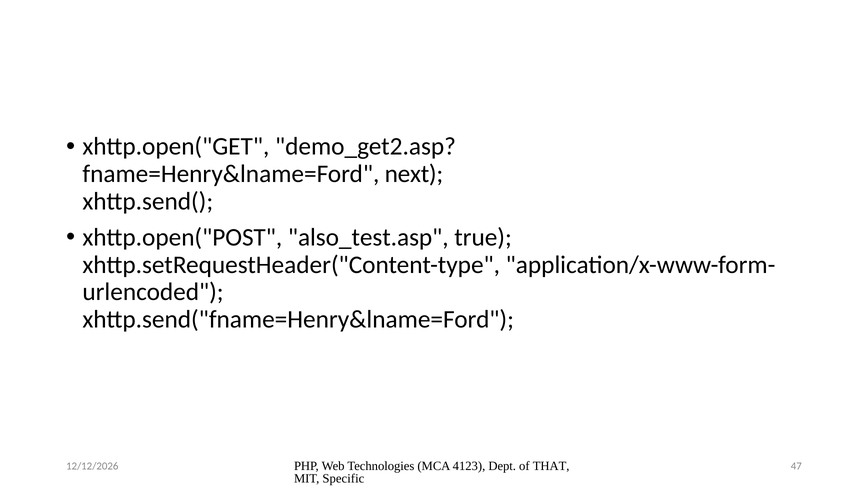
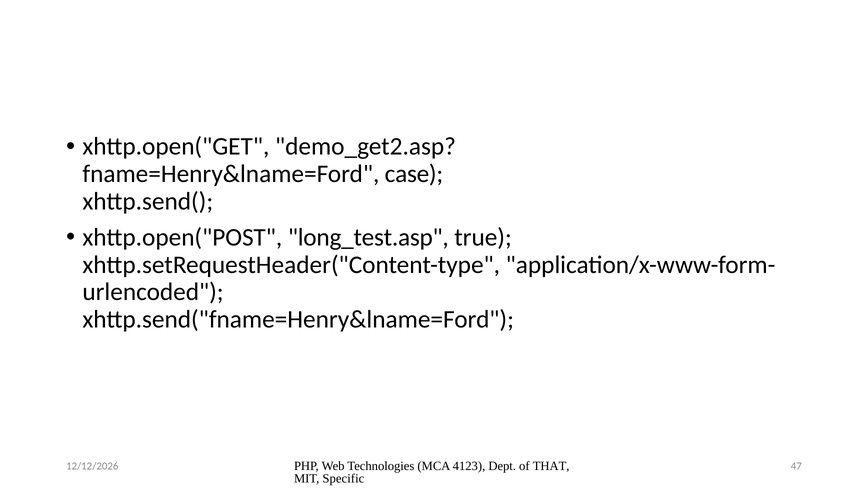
next: next -> case (414, 174)
also_test.asp: also_test.asp -> long_test.asp (368, 238)
